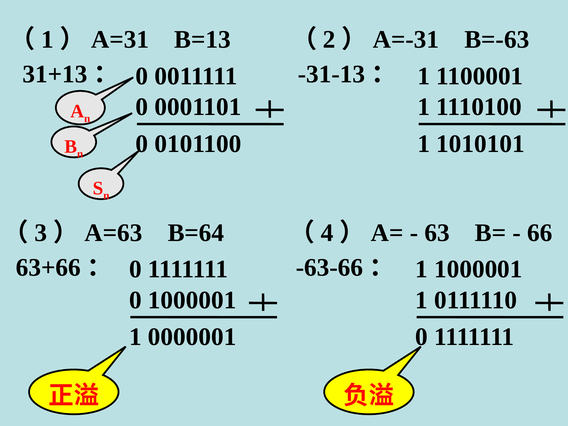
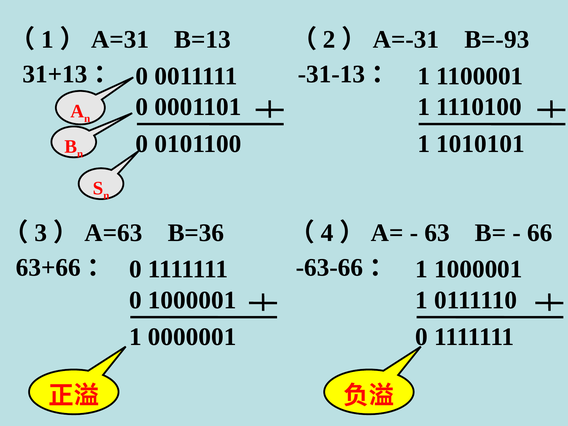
B=-63: B=-63 -> B=-93 (497, 40)
B=64: B=64 -> B=36 (196, 233)
